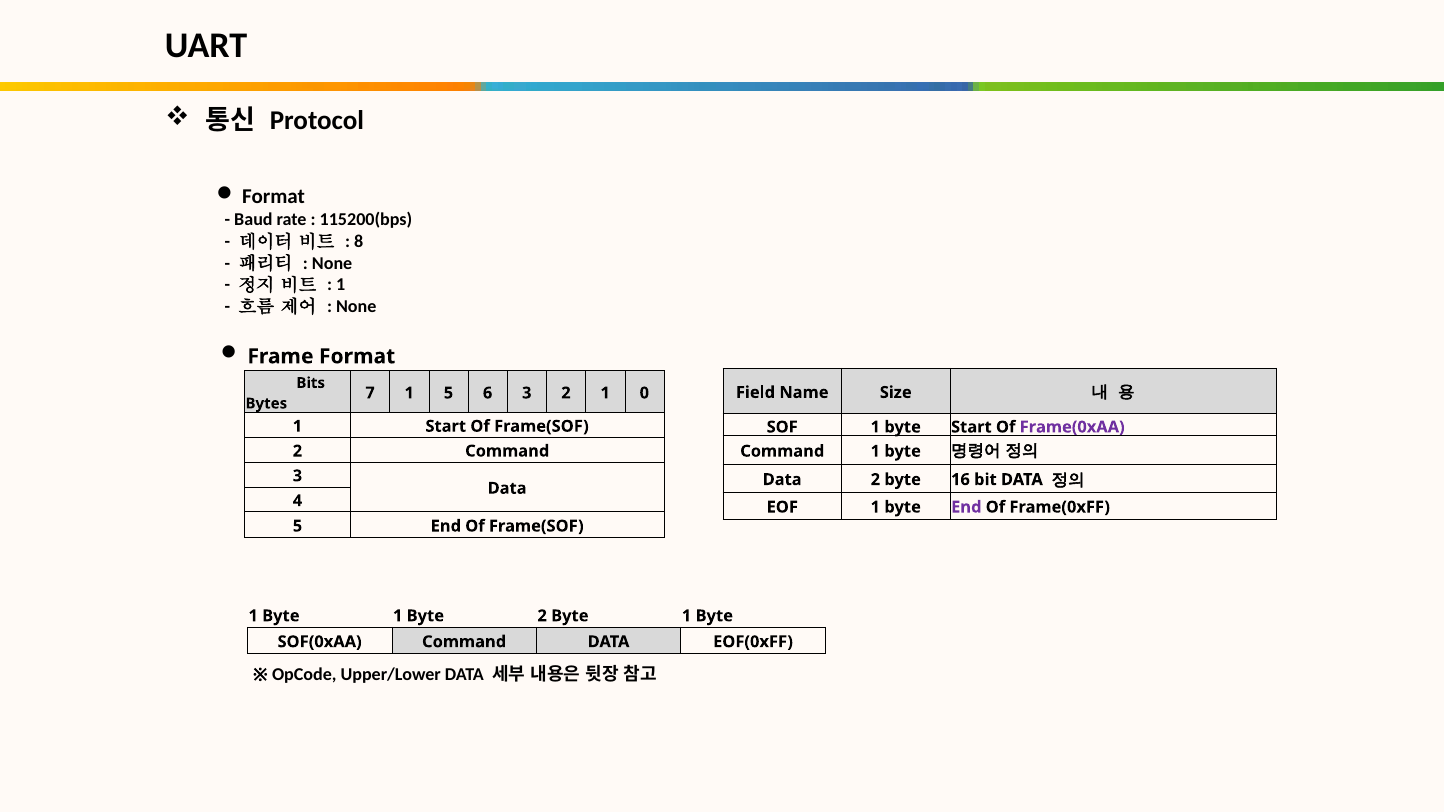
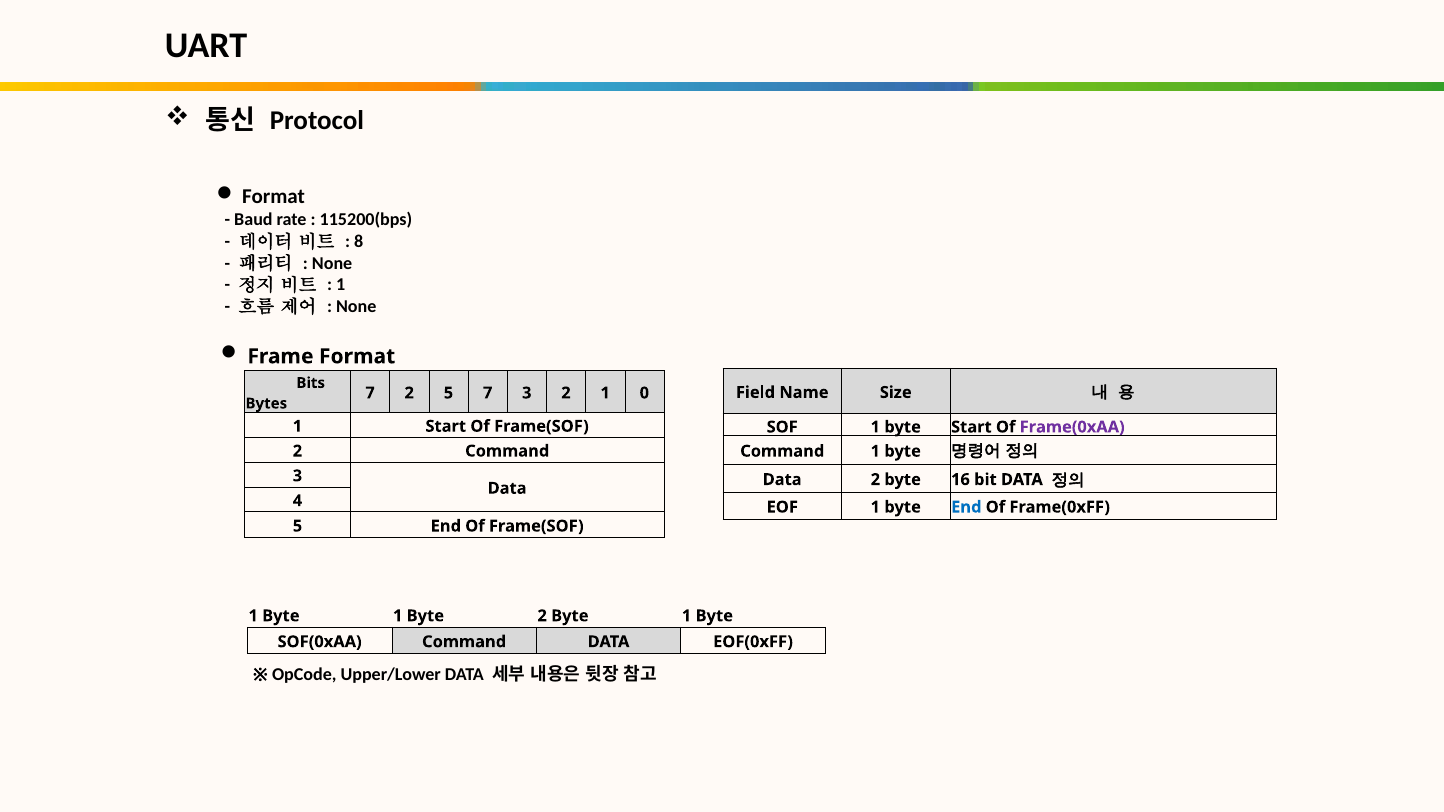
7 1: 1 -> 2 (409, 393)
5 6: 6 -> 7 (488, 393)
End colour: purple -> blue (966, 507)
